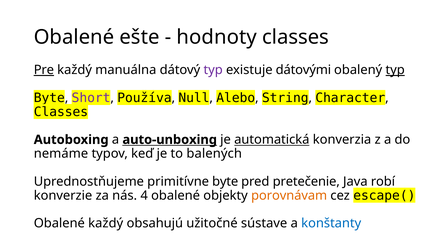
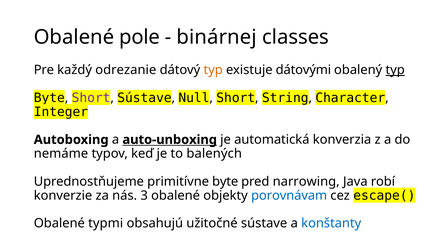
ešte: ešte -> pole (140, 37)
hodnoty: hodnoty -> binárnej (217, 37)
Pre underline: present -> none (44, 70)
manuálna: manuálna -> odrezanie (126, 70)
typ colour: purple -> orange (213, 70)
Používa: Používa -> Sústave (144, 98)
Alebo: Alebo -> Short (236, 98)
Classes: Classes -> Integer (61, 112)
automatická underline: present -> none (272, 140)
pretečenie: pretečenie -> narrowing (306, 182)
4: 4 -> 3 (144, 196)
porovnávam colour: orange -> blue (289, 196)
Obalené každý: každý -> typmi (106, 224)
